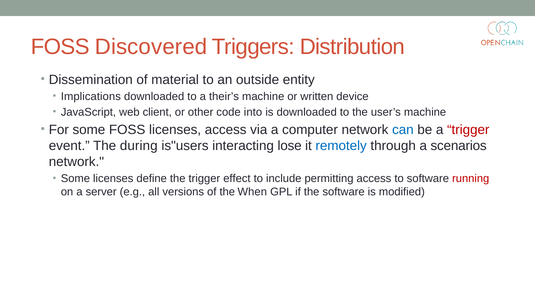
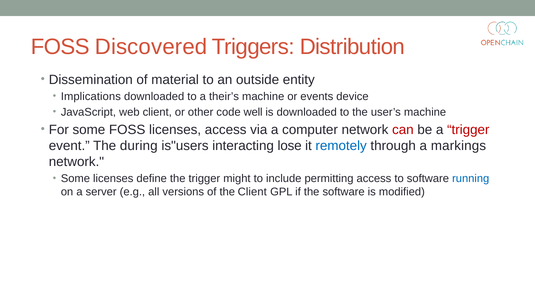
written: written -> events (317, 96)
into: into -> well (253, 112)
can colour: blue -> red (403, 130)
scenarios: scenarios -> markings (458, 146)
effect: effect -> might (237, 179)
running colour: red -> blue (471, 179)
the When: When -> Client (252, 192)
